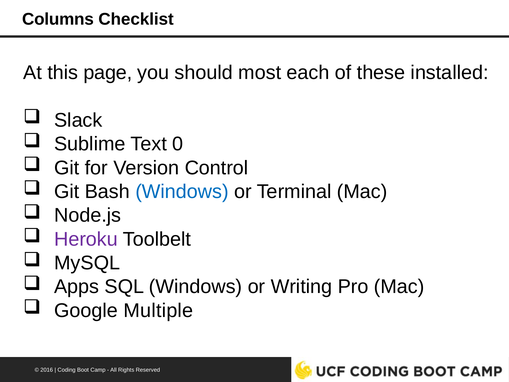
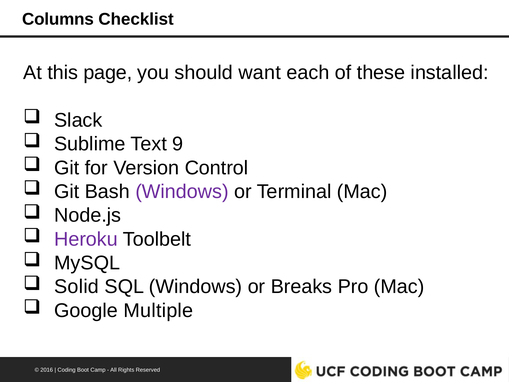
most: most -> want (260, 73)
0: 0 -> 9 (178, 144)
Windows colour: blue -> purple (182, 192)
Apps: Apps -> Solid (77, 287)
Writing: Writing -> Breaks (301, 287)
